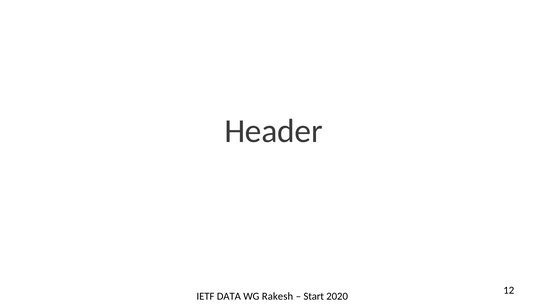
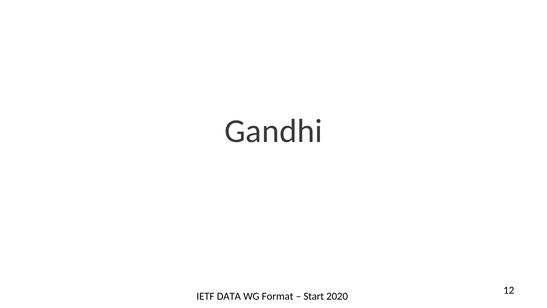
Header: Header -> Gandhi (273, 131)
Rakesh: Rakesh -> Format (278, 296)
